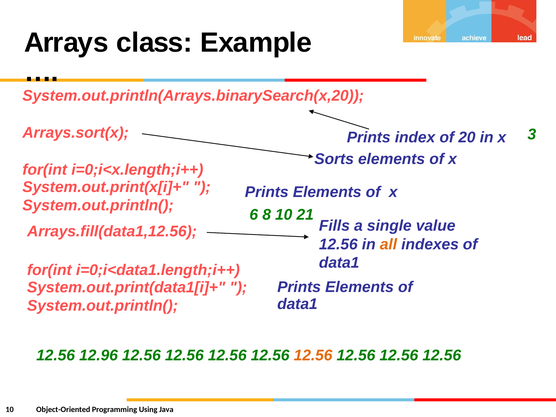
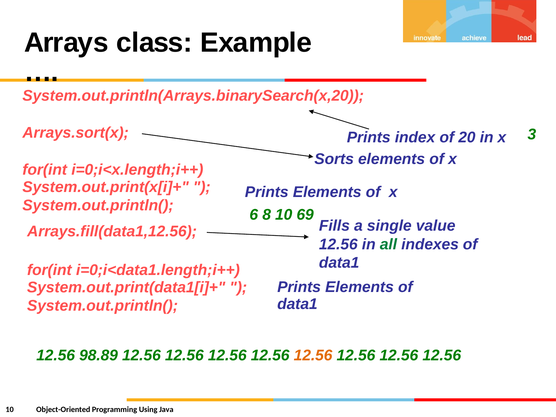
21: 21 -> 69 (305, 215)
all colour: orange -> green (388, 244)
12.96: 12.96 -> 98.89 (99, 356)
